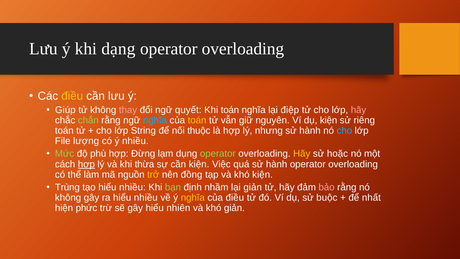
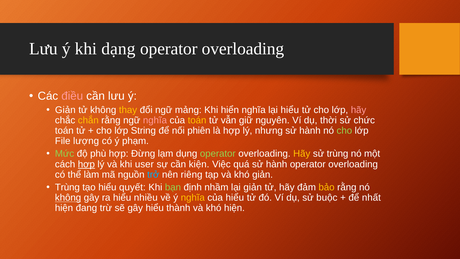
điều colour: yellow -> pink (72, 96)
Giúp: Giúp -> Giản (65, 110)
thay colour: pink -> yellow (128, 110)
quyết: quyết -> mảng (188, 110)
Khi toán: toán -> hiển (230, 110)
lại điệp: điệp -> hiểu (290, 110)
chắn colour: light green -> yellow (88, 120)
nghĩa colour: light blue -> pink (155, 120)
dụ kiện: kiện -> thời (328, 120)
riêng: riêng -> chức (364, 120)
thuộc: thuộc -> phiên (199, 131)
cho colour: light blue -> light green (344, 131)
ý nhiều: nhiều -> phạm (135, 141)
sử hoặc: hoặc -> trùng (338, 154)
thừa: thừa -> user (144, 164)
trở colour: yellow -> light blue (153, 174)
đồng: đồng -> riêng (192, 174)
khó kiện: kiện -> giản (263, 174)
tạo hiểu nhiều: nhiều -> quyết (132, 187)
bảo colour: pink -> yellow (327, 187)
không underline: none -> present (68, 198)
của điều: điều -> hiểu (235, 198)
phức: phức -> đang (86, 208)
nhiên: nhiên -> thành (178, 208)
khó giản: giản -> hiện (234, 208)
